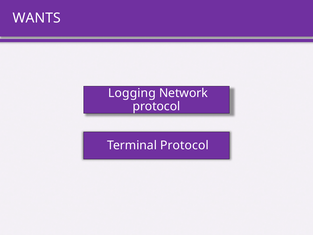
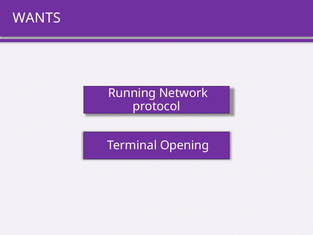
Logging: Logging -> Running (132, 93)
Terminal Protocol: Protocol -> Opening (185, 145)
